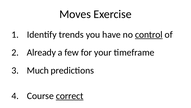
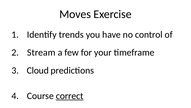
control underline: present -> none (149, 34)
Already: Already -> Stream (41, 52)
Much: Much -> Cloud (38, 70)
